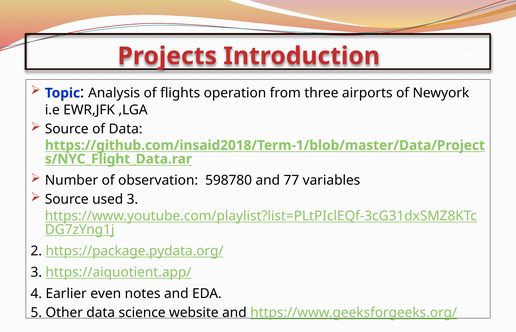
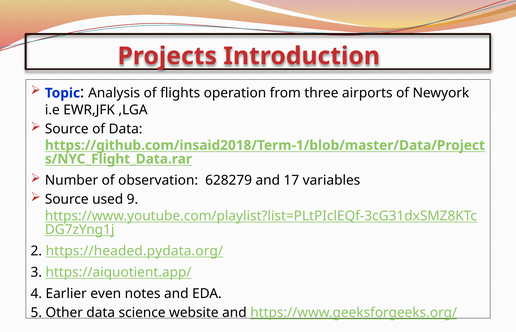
598780: 598780 -> 628279 (229, 180)
77: 77 -> 17 (291, 180)
used 3: 3 -> 9 (132, 199)
https://package.pydata.org/: https://package.pydata.org/ -> https://headed.pydata.org/ (134, 251)
